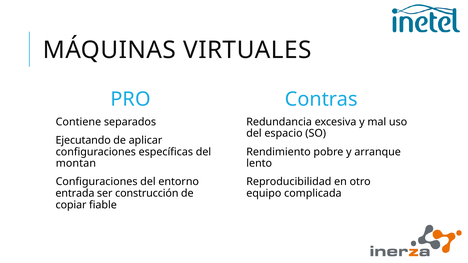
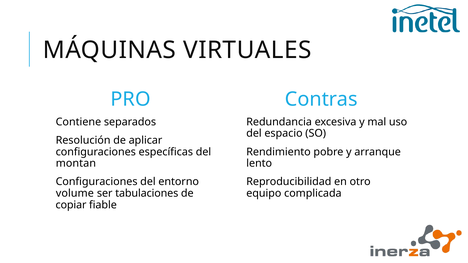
Ejecutando: Ejecutando -> Resolución (83, 140)
entrada: entrada -> volume (75, 194)
construcción: construcción -> tabulaciones (147, 194)
